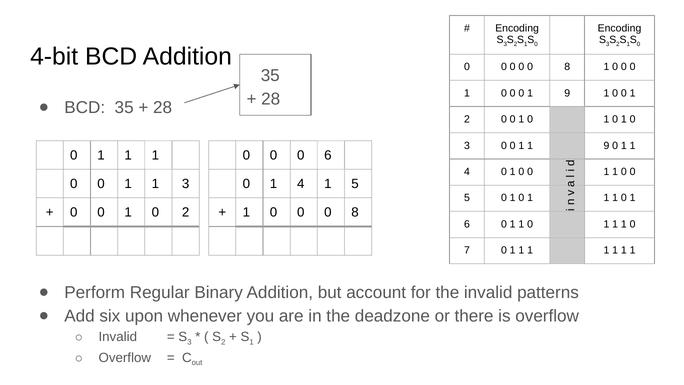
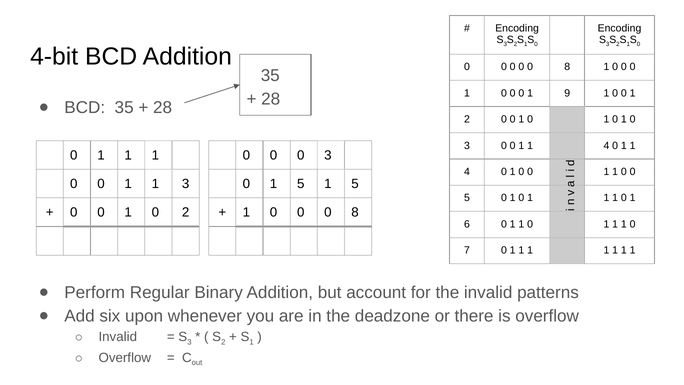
9: 9 -> 4 (606, 145)
0 0 6: 6 -> 3 (328, 155)
0 1 4: 4 -> 5 (301, 184)
